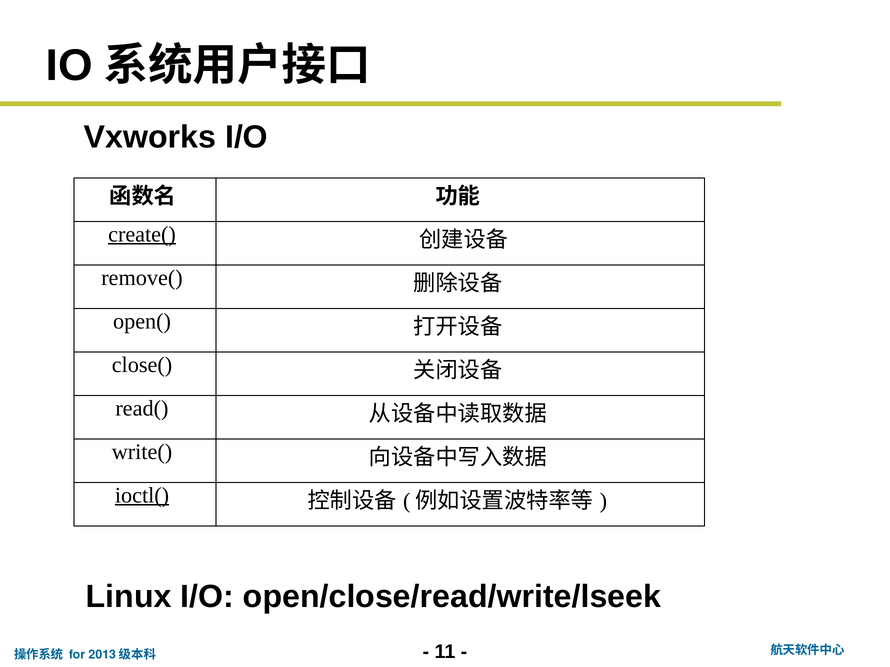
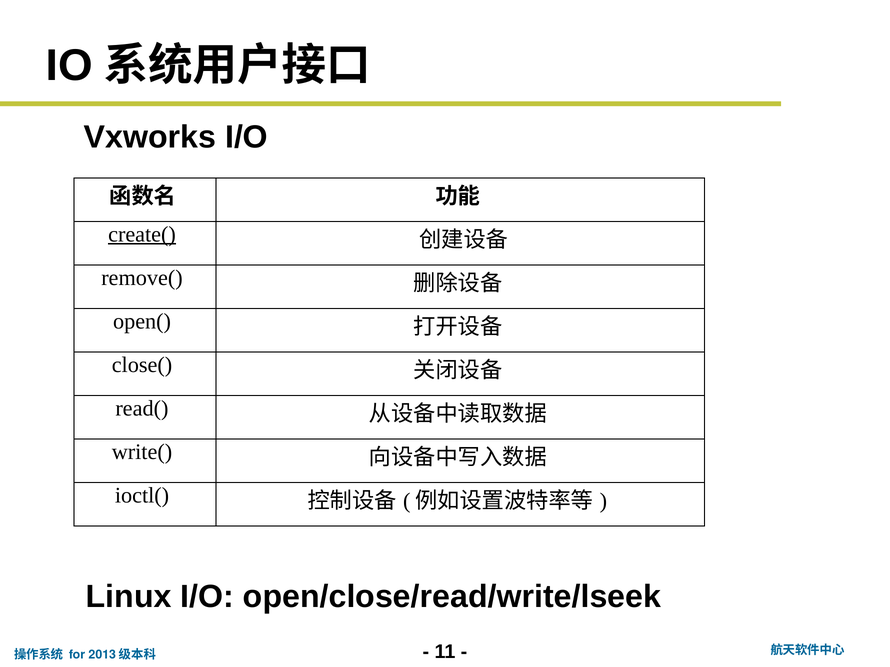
ioctl( underline: present -> none (142, 496)
